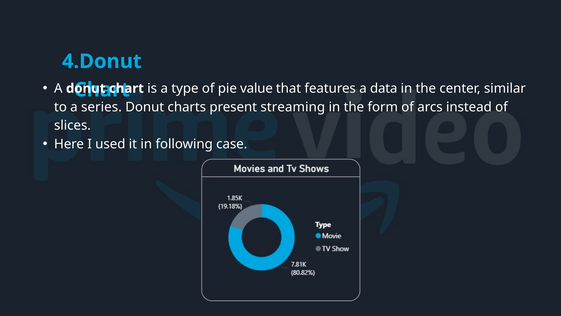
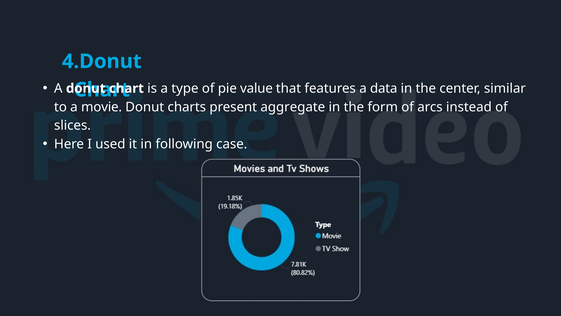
series: series -> movie (102, 107)
streaming: streaming -> aggregate (293, 107)
